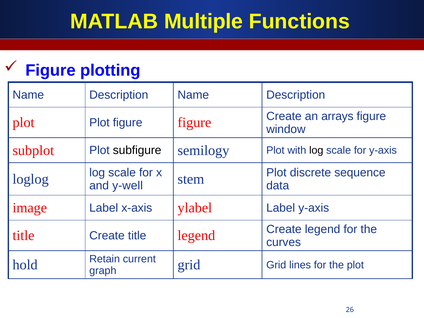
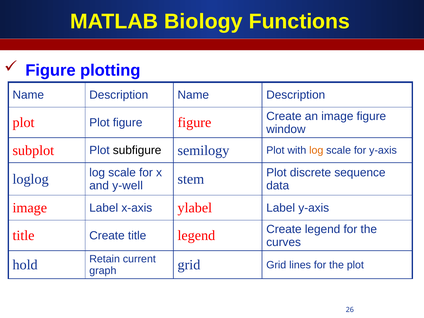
Multiple: Multiple -> Biology (203, 22)
an arrays: arrays -> image (337, 116)
log colour: black -> orange (316, 150)
